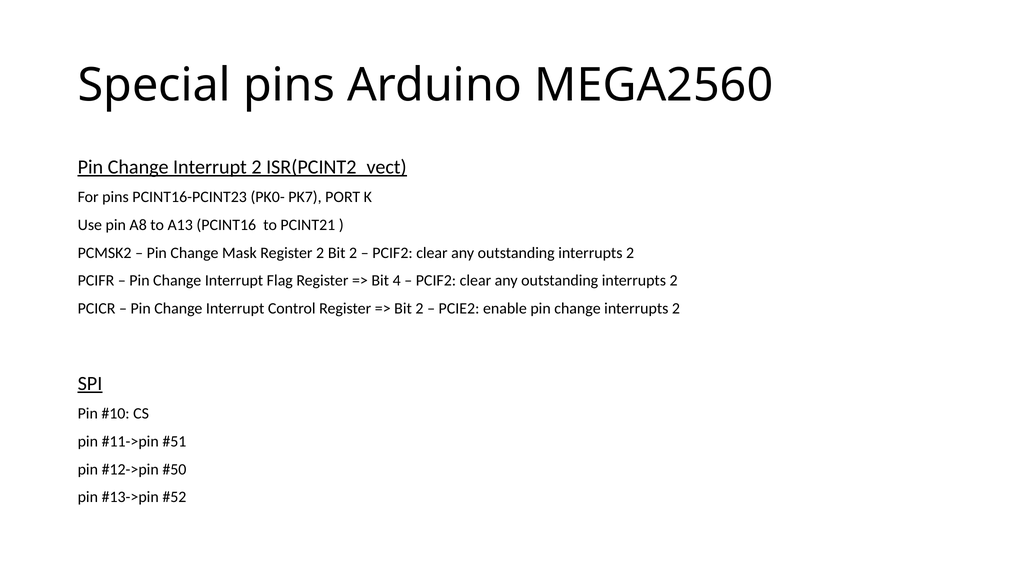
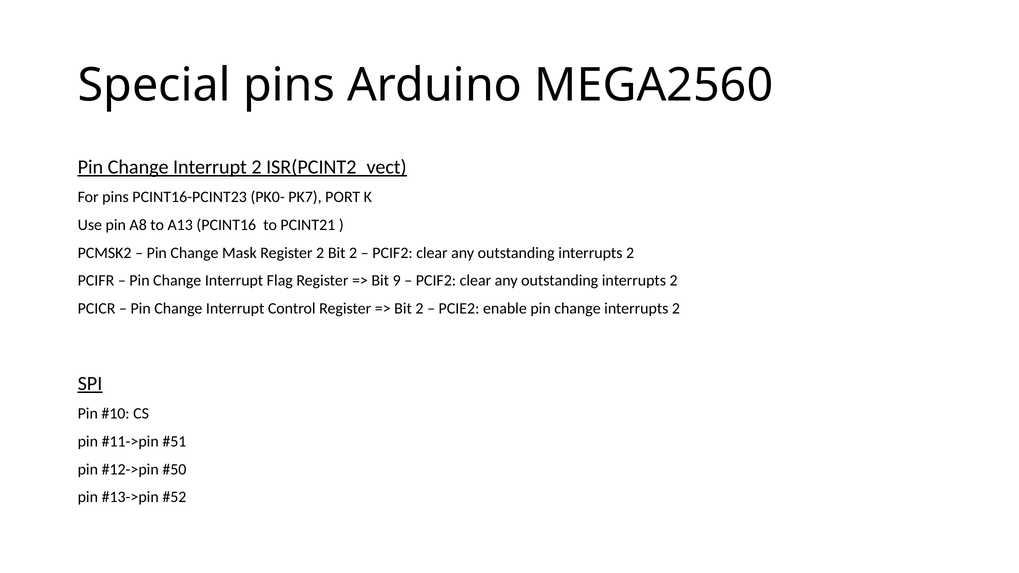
4: 4 -> 9 (397, 281)
